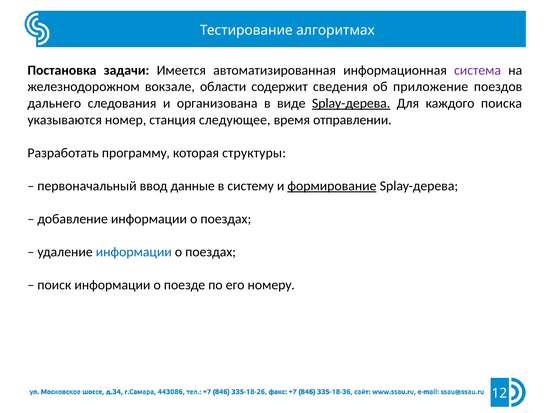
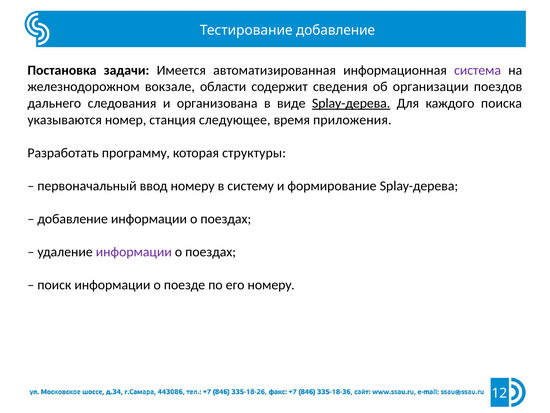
Тестирование алгоритмах: алгоритмах -> добавление (336, 30)
приложение: приложение -> организации (431, 87)
отправлении: отправлении -> приложения (352, 120)
ввод данные: данные -> номеру (193, 186)
формирование underline: present -> none (332, 186)
информации colour: blue -> purple (134, 252)
